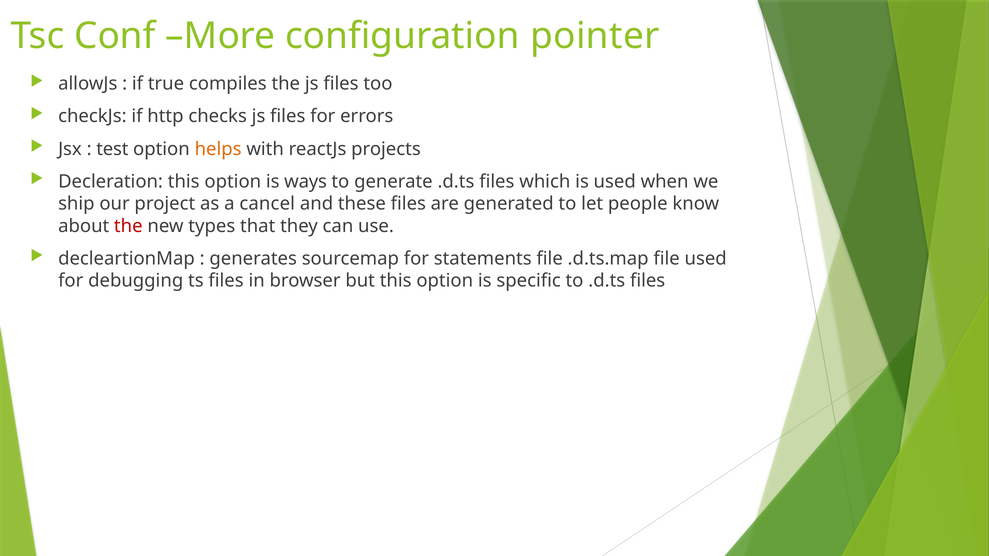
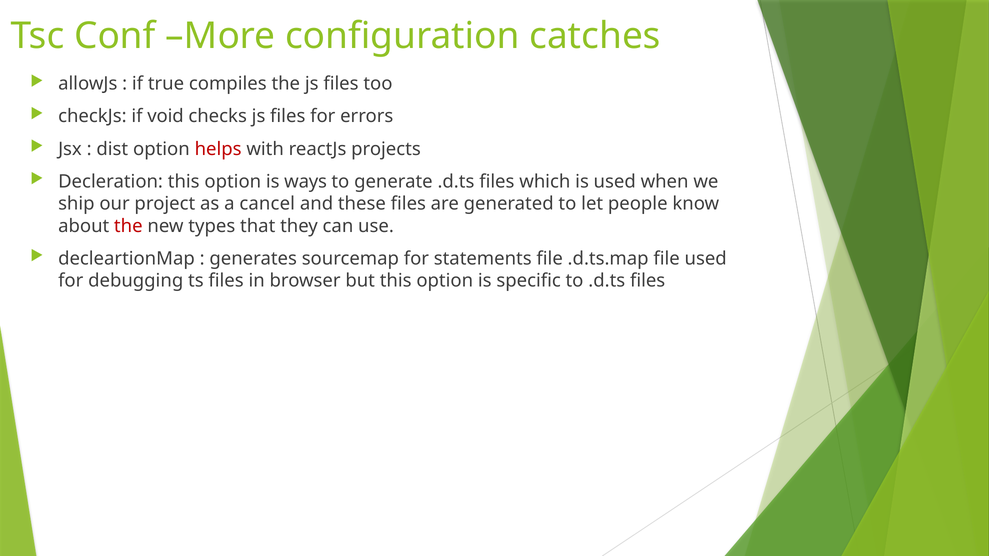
pointer: pointer -> catches (595, 36)
http: http -> void (166, 116)
test: test -> dist (112, 149)
helps colour: orange -> red (218, 149)
